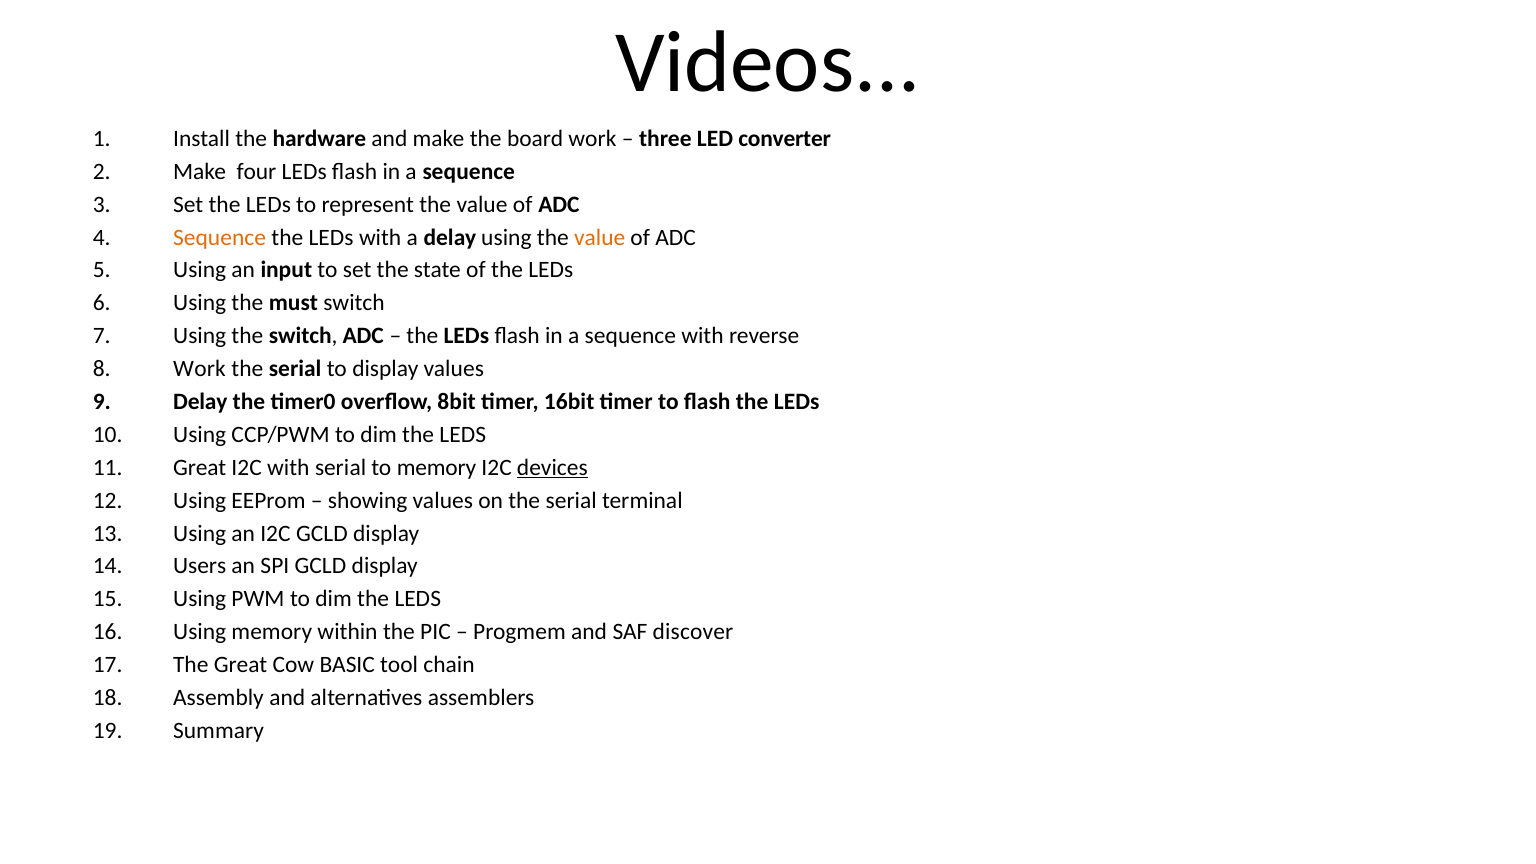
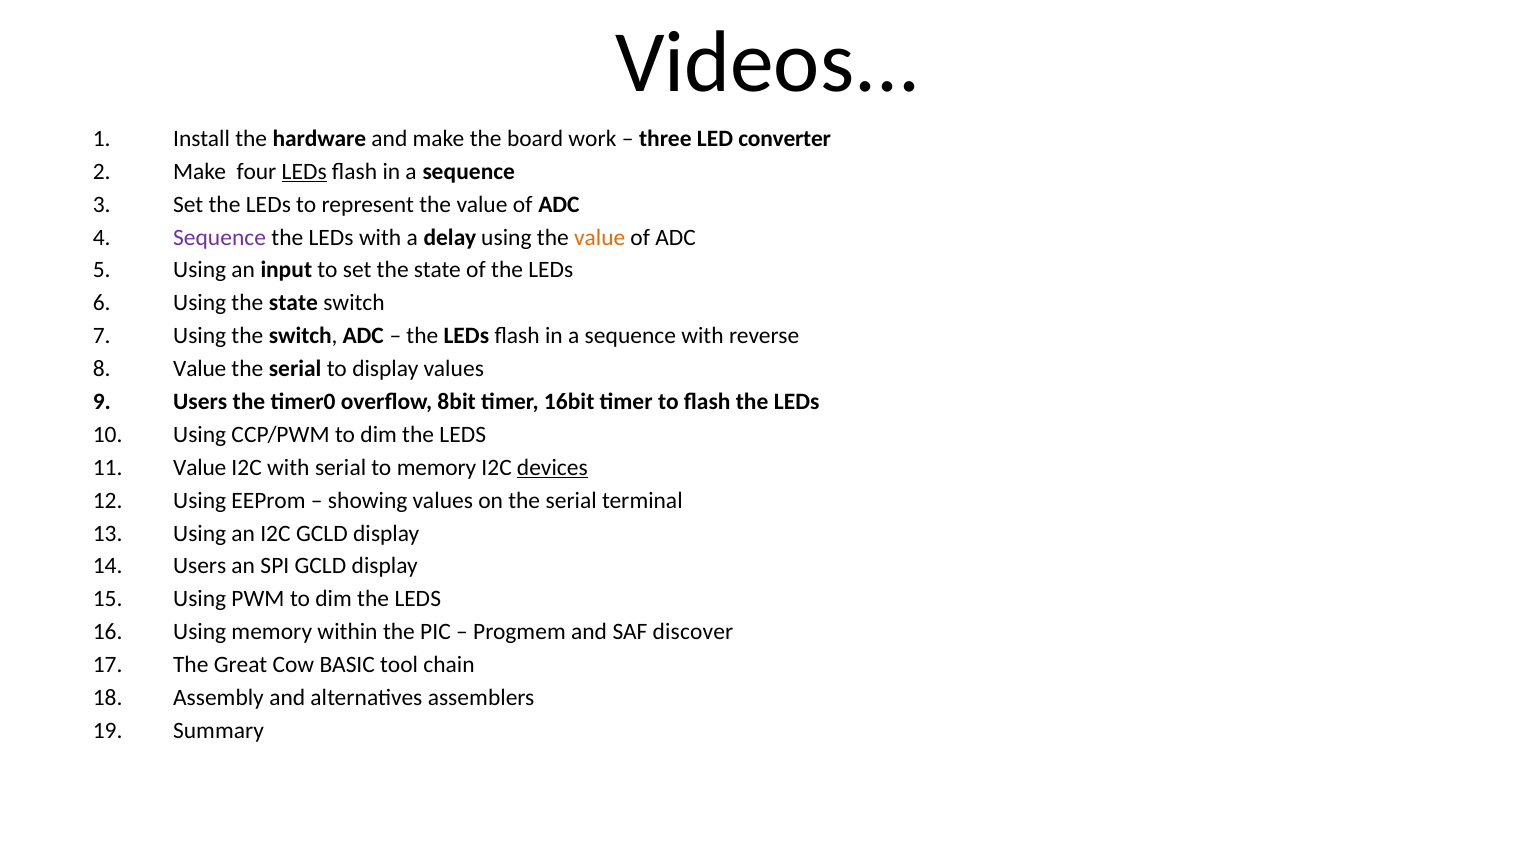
LEDs underline: none -> present (304, 171)
Sequence colour: orange -> purple (220, 237)
Using the must: must -> state (293, 303)
Work: Work -> Value (200, 369)
Delay: Delay -> Users (200, 402)
Great: Great -> Value (200, 468)
